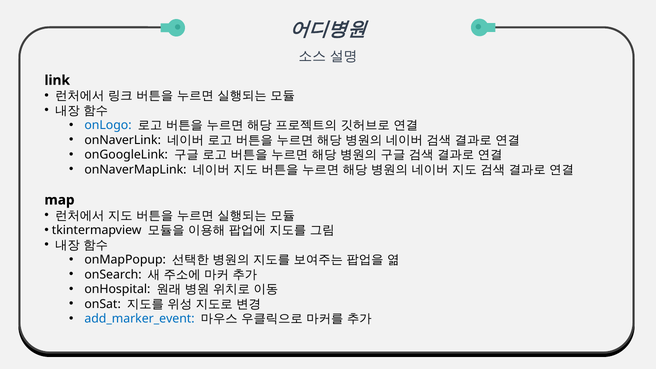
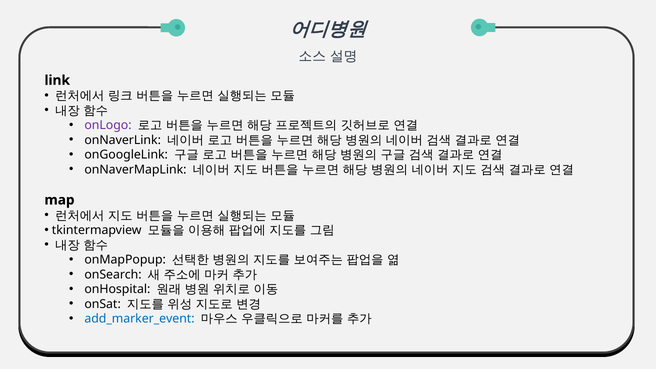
onLogo colour: blue -> purple (108, 125)
